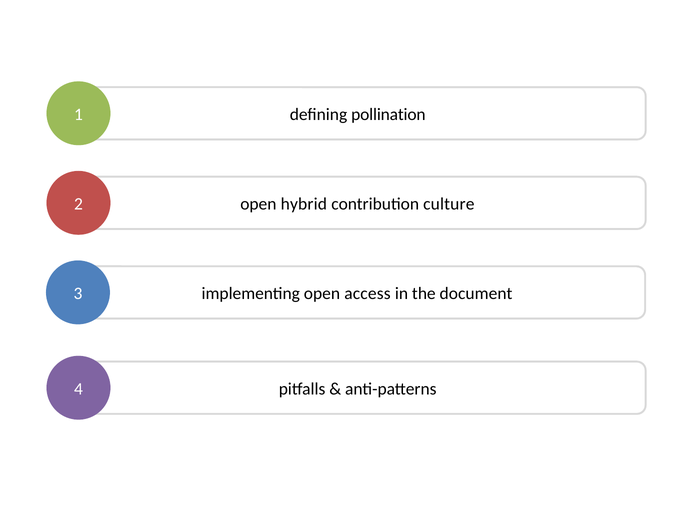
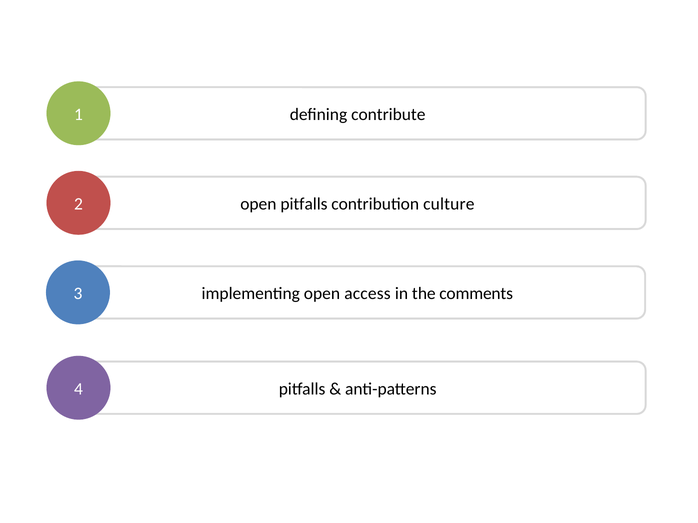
pollination: pollination -> contribute (388, 115)
open hybrid: hybrid -> pitfalls (304, 204)
document: document -> comments (476, 294)
